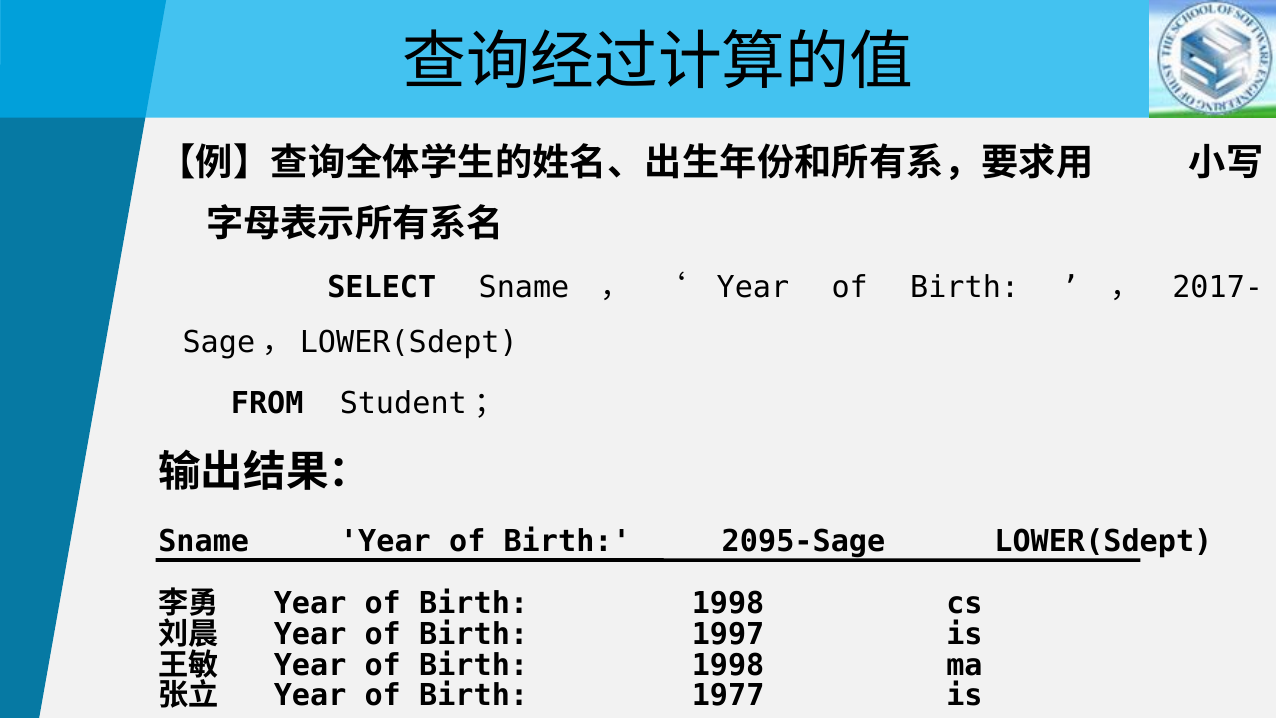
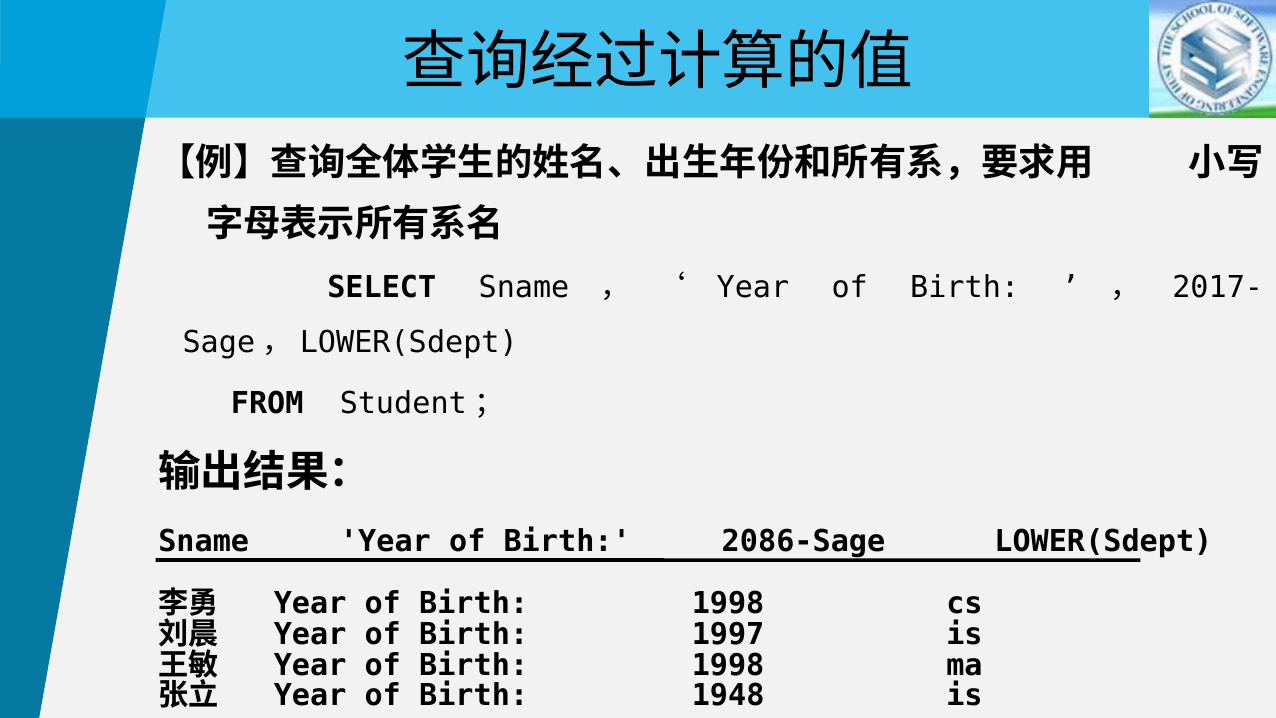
2095-Sage: 2095-Sage -> 2086-Sage (804, 542)
1977: 1977 -> 1948 (728, 696)
